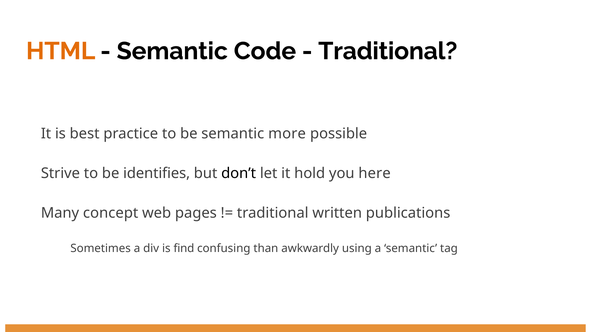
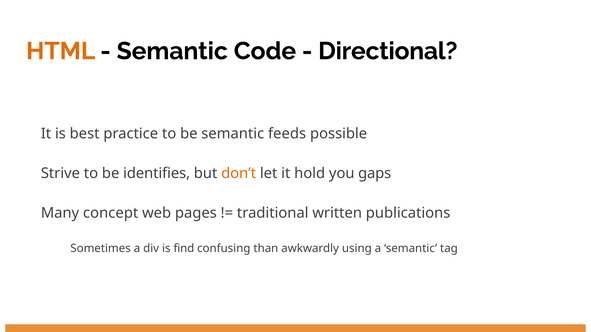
Traditional: Traditional -> Directional (388, 51)
more: more -> feeds (287, 134)
don’t colour: black -> orange (239, 173)
here: here -> gaps (375, 173)
